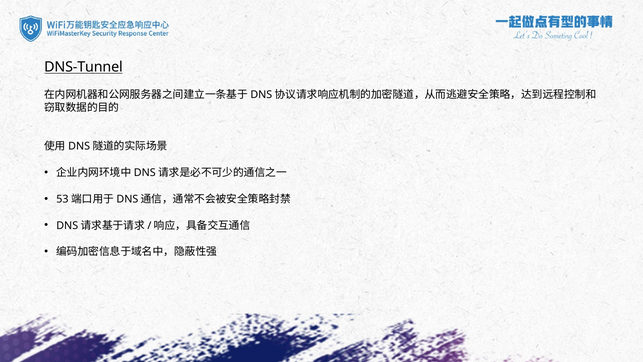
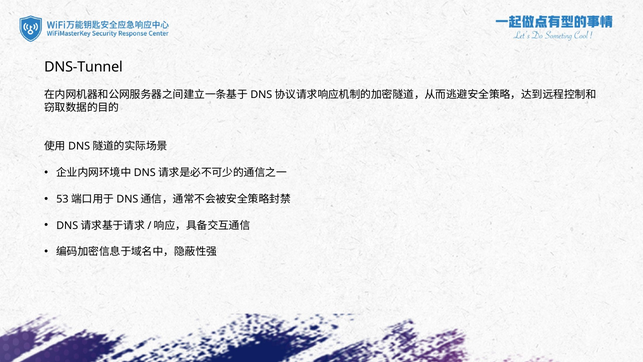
DNS-Tunnel underline: present -> none (83, 67)
